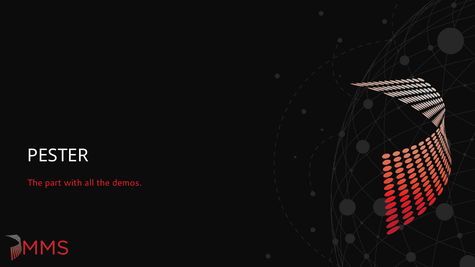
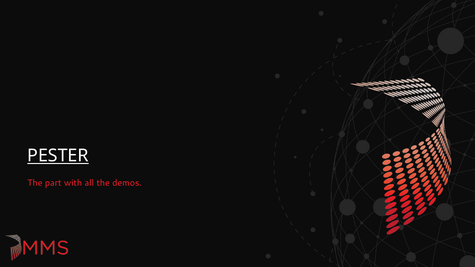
PESTER underline: none -> present (58, 156)
